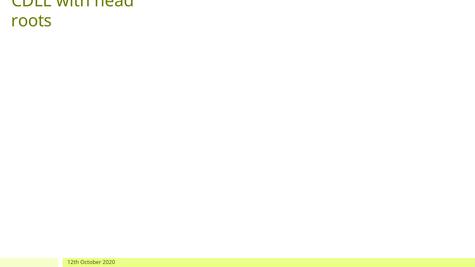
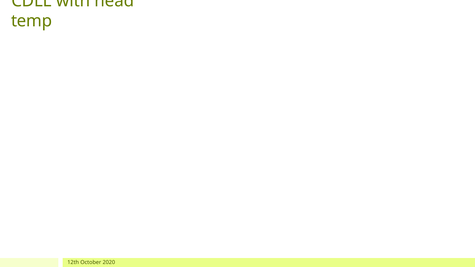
roots: roots -> temp (32, 21)
